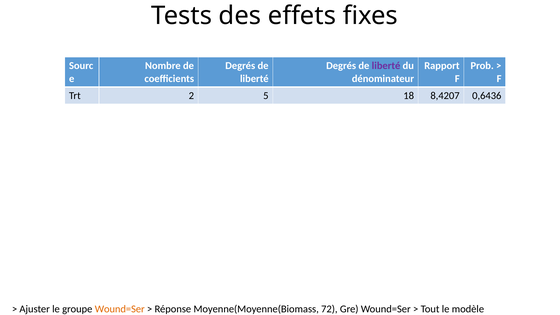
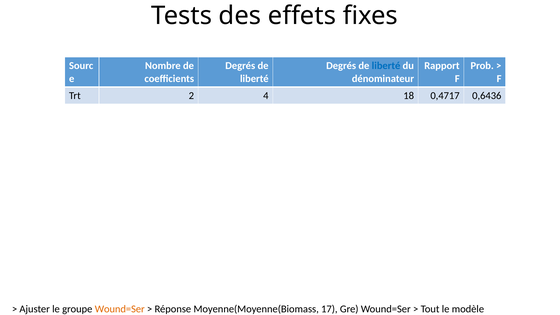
liberté colour: purple -> blue (386, 66)
5: 5 -> 4 (266, 96)
8,4207: 8,4207 -> 0,4717 (445, 96)
72: 72 -> 17 (329, 309)
